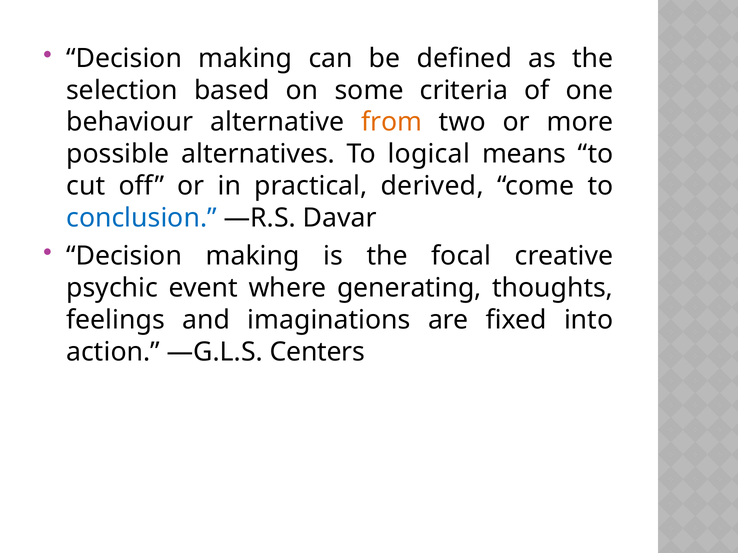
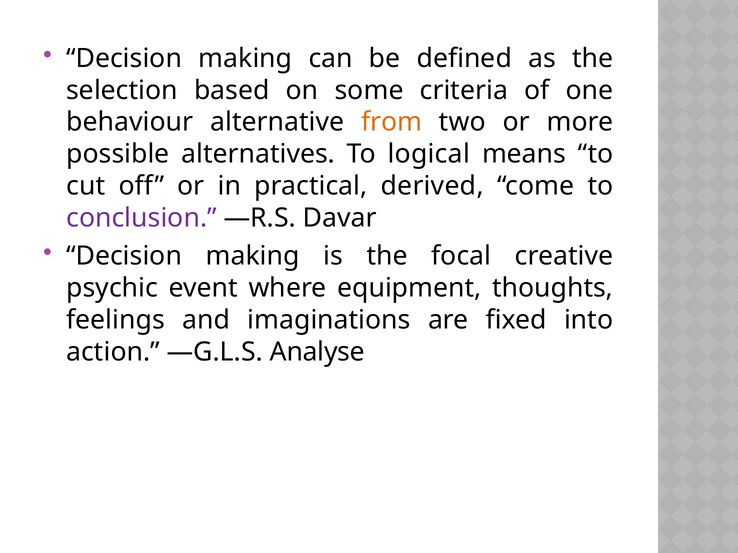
conclusion colour: blue -> purple (142, 218)
generating: generating -> equipment (409, 288)
Centers: Centers -> Analyse (317, 352)
